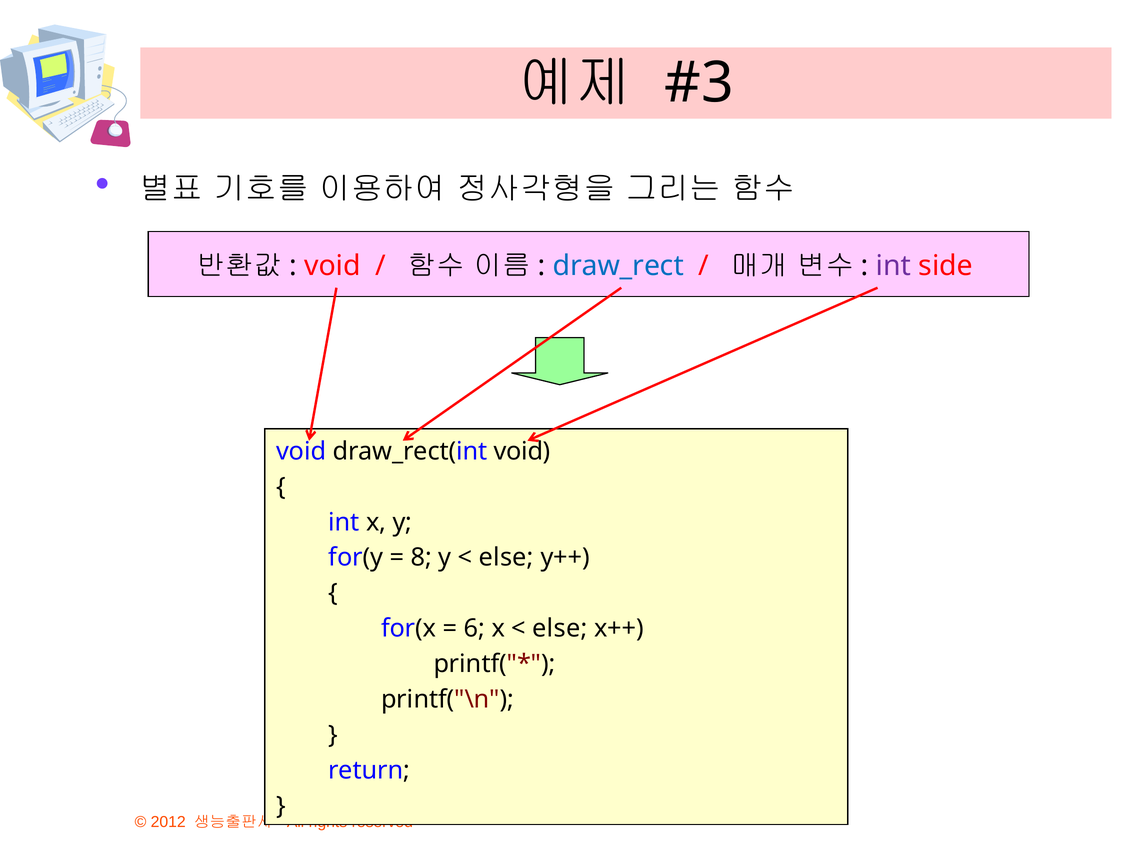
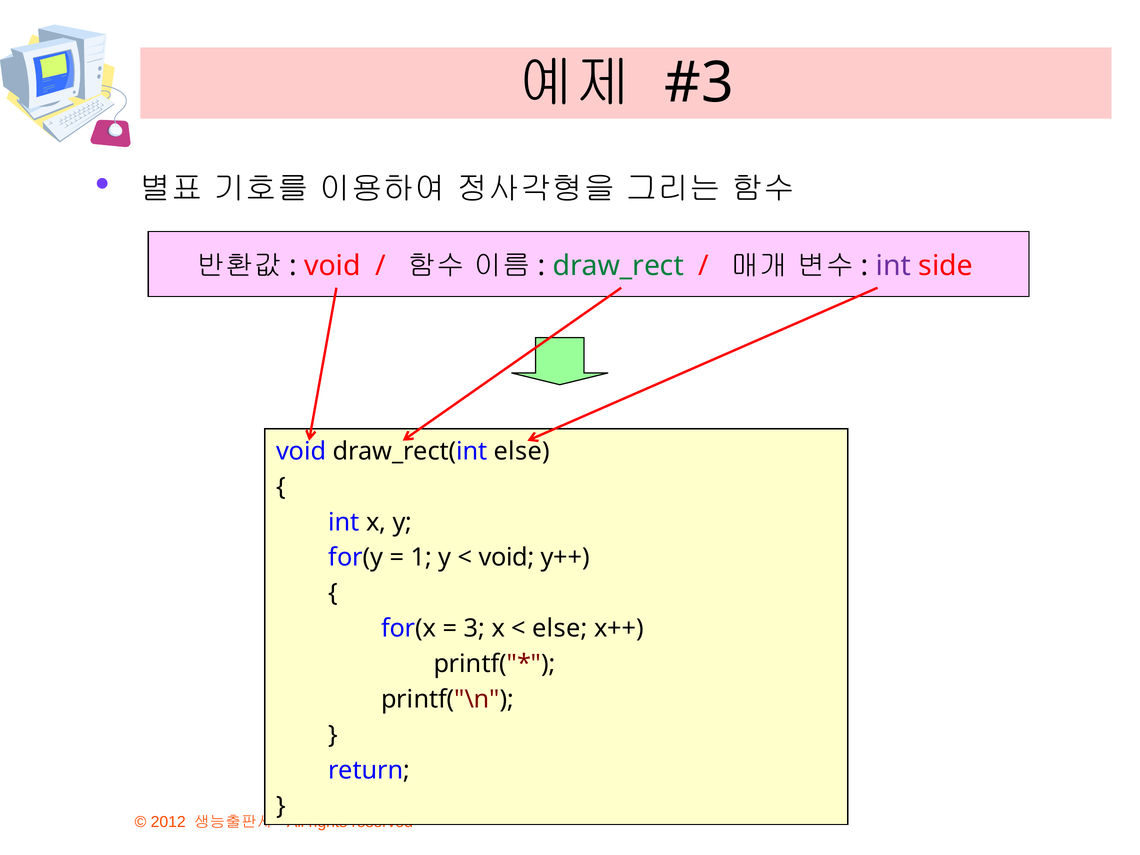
draw_rect colour: blue -> green (618, 266)
draw_rect(int void: void -> else (522, 451)
8: 8 -> 1 (421, 558)
else: else -> void (507, 558)
6: 6 -> 3 (474, 629)
